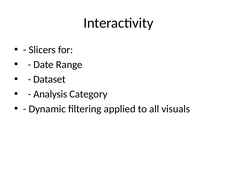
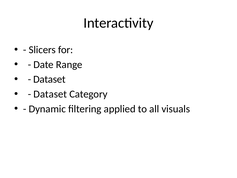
Analysis: Analysis -> Dataset (50, 94)
